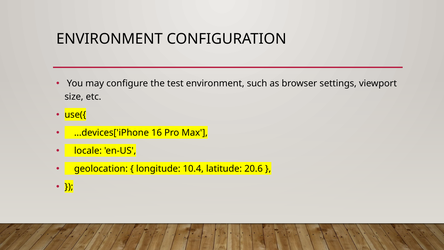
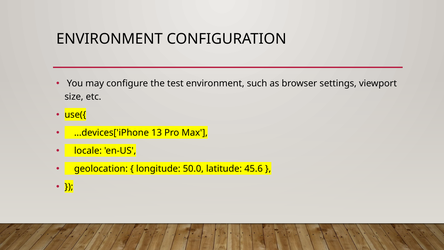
16: 16 -> 13 (157, 133)
10.4: 10.4 -> 50.0 (193, 169)
20.6: 20.6 -> 45.6 (254, 169)
